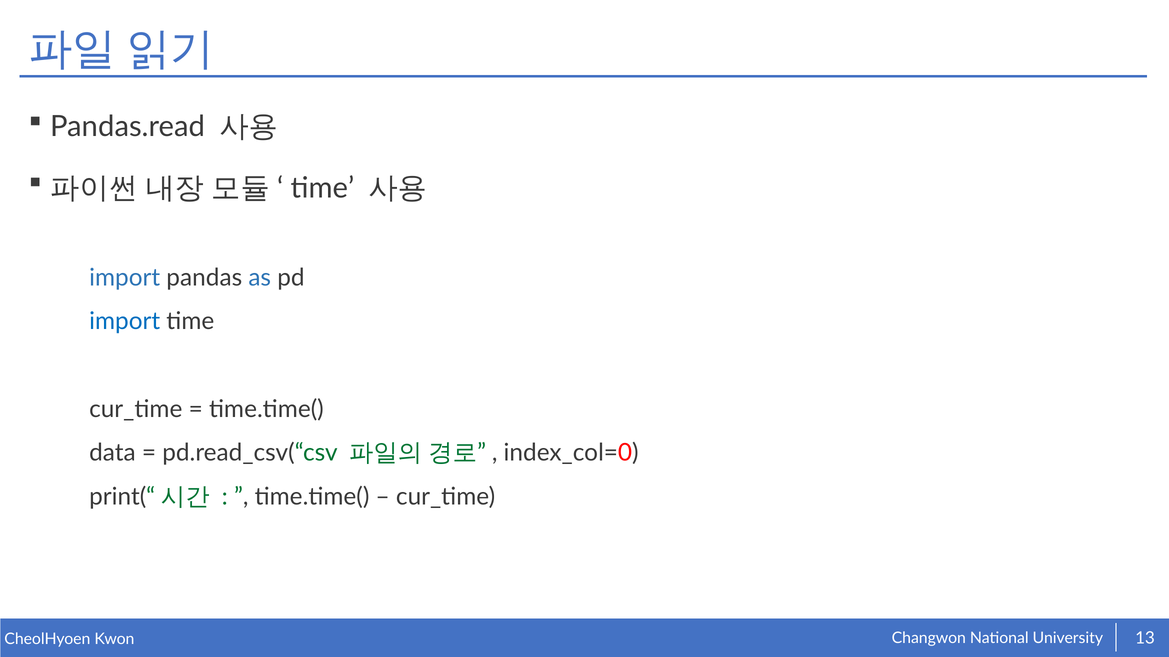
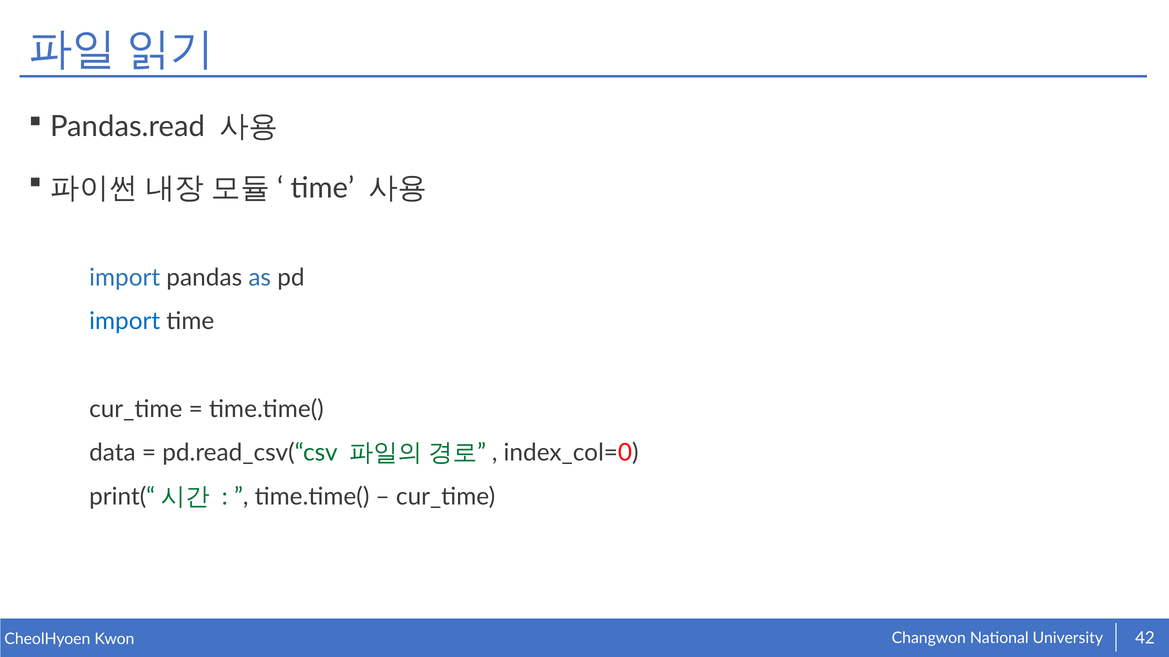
13: 13 -> 42 (1145, 639)
